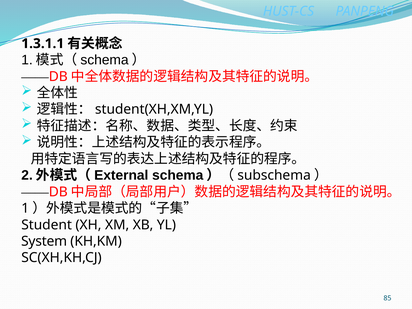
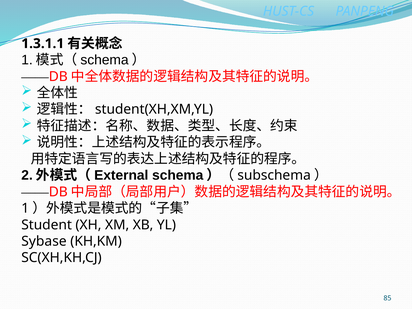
System: System -> Sybase (44, 241)
